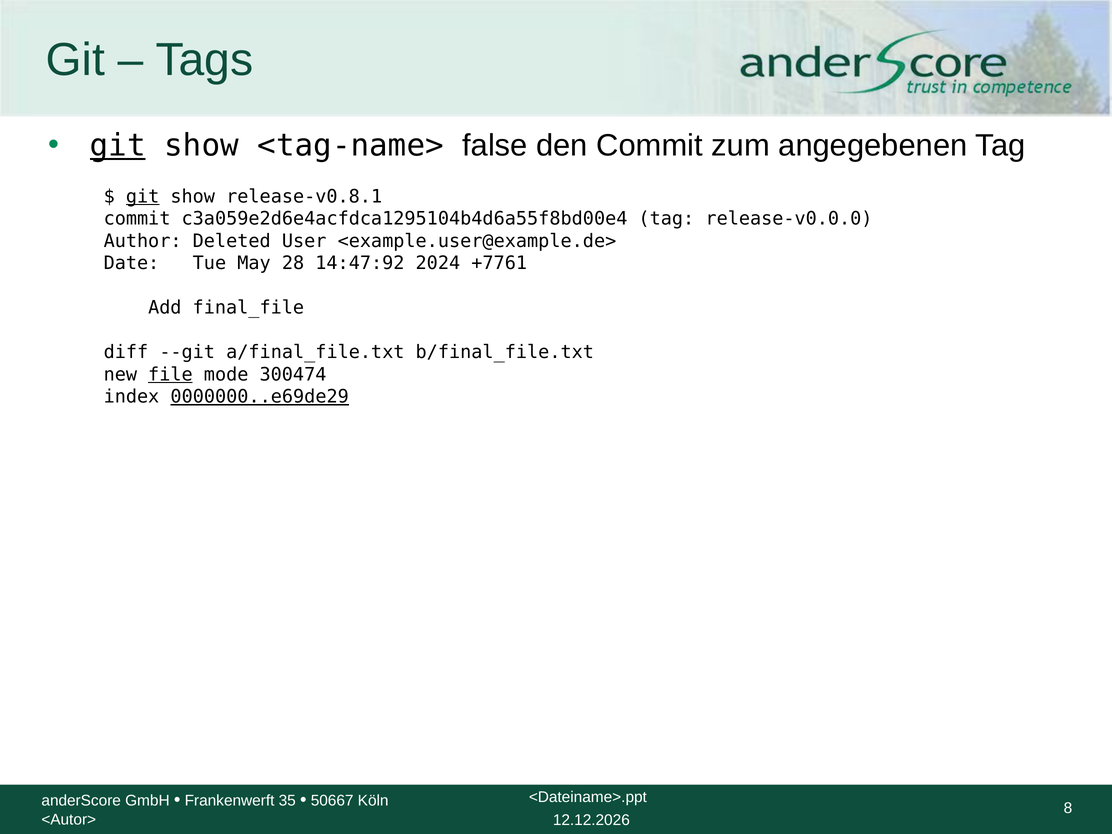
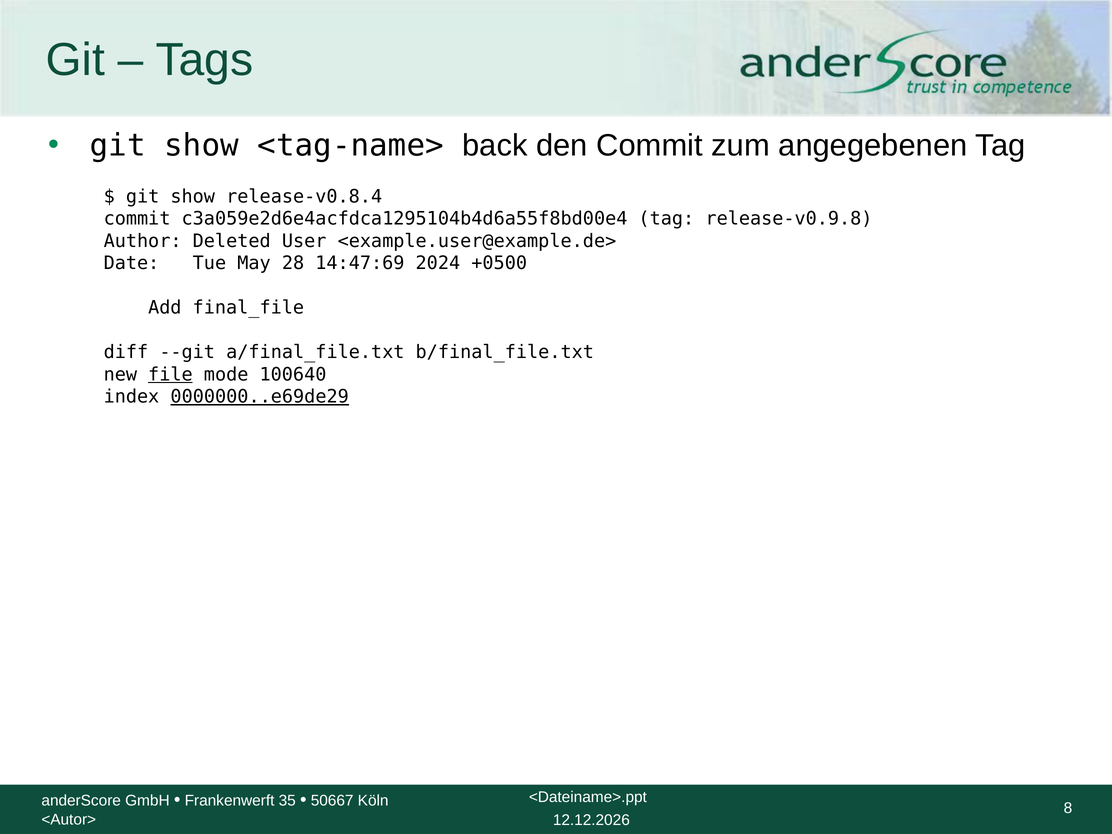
git underline: present -> none (118, 146)
false: false -> back (495, 146)
git underline: present -> none (143, 197)
release-v0.8.1: release-v0.8.1 -> release-v0.8.4 (304, 197)
release-v0.0.0: release-v0.0.0 -> release-v0.9.8 (789, 219)
14:47:92: 14:47:92 -> 14:47:69 (360, 263)
+7761: +7761 -> +0500 (499, 263)
300474: 300474 -> 100640 (293, 375)
